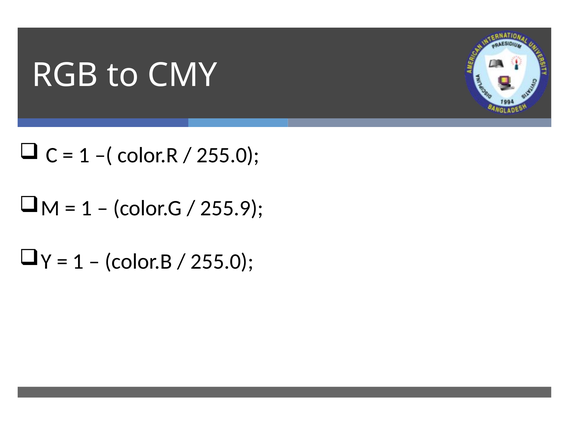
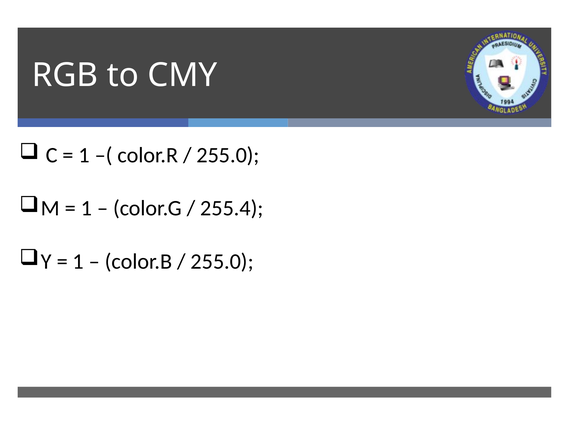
255.9: 255.9 -> 255.4 (232, 209)
